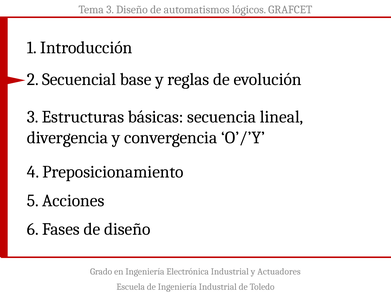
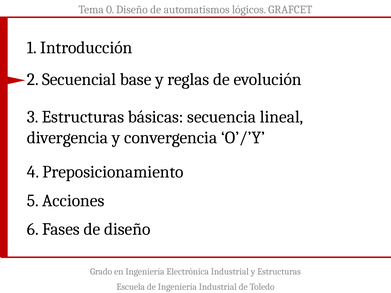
Tema 3: 3 -> 0 (110, 10)
y Actuadores: Actuadores -> Estructuras (279, 272)
